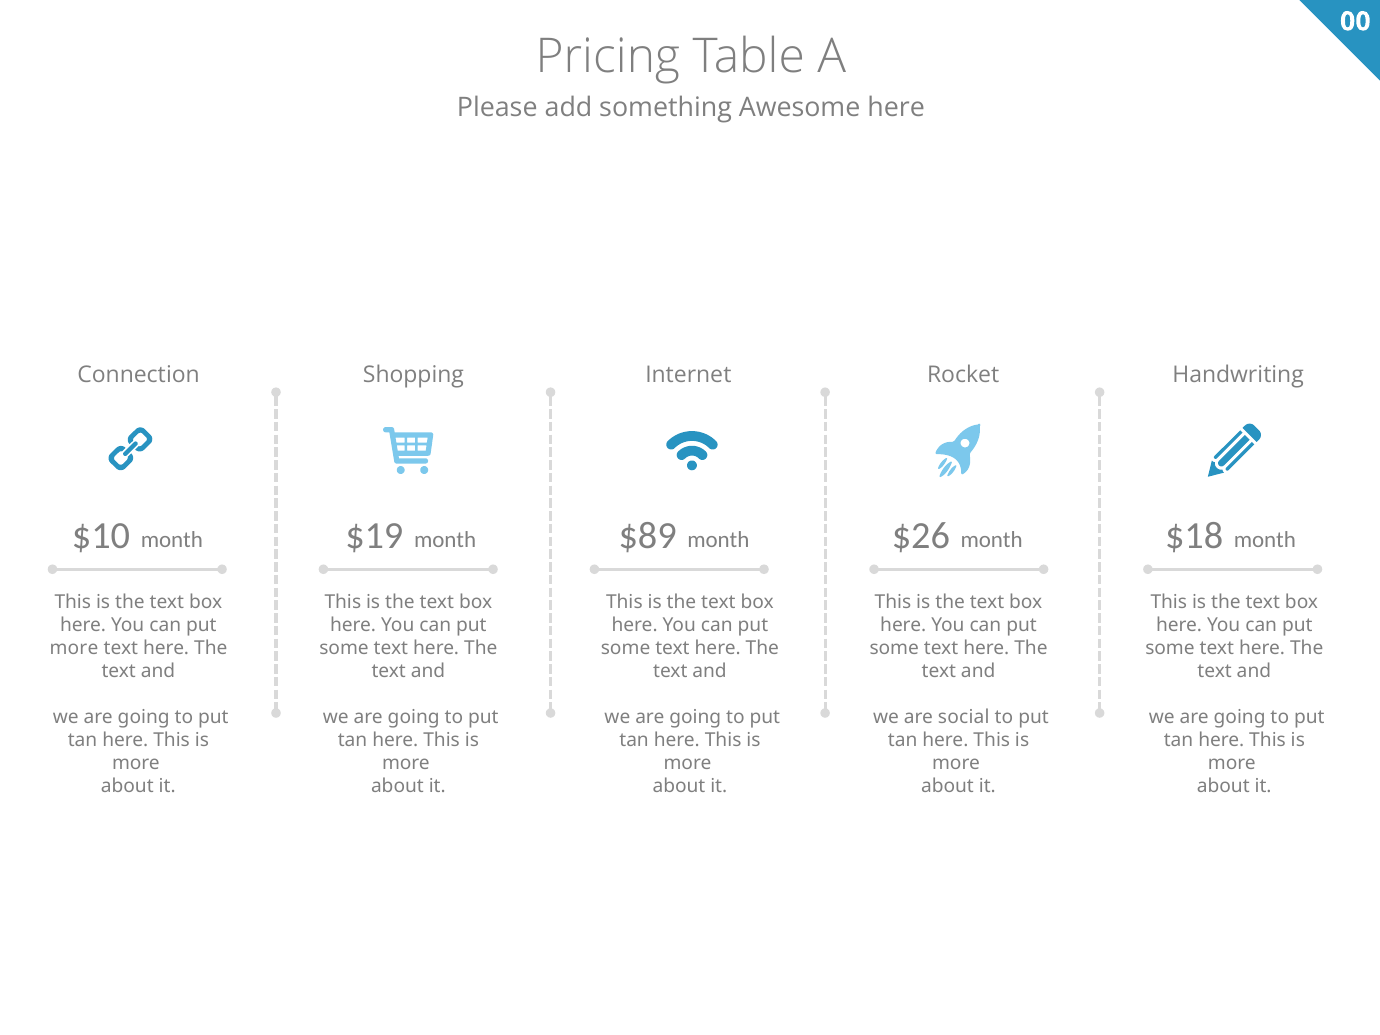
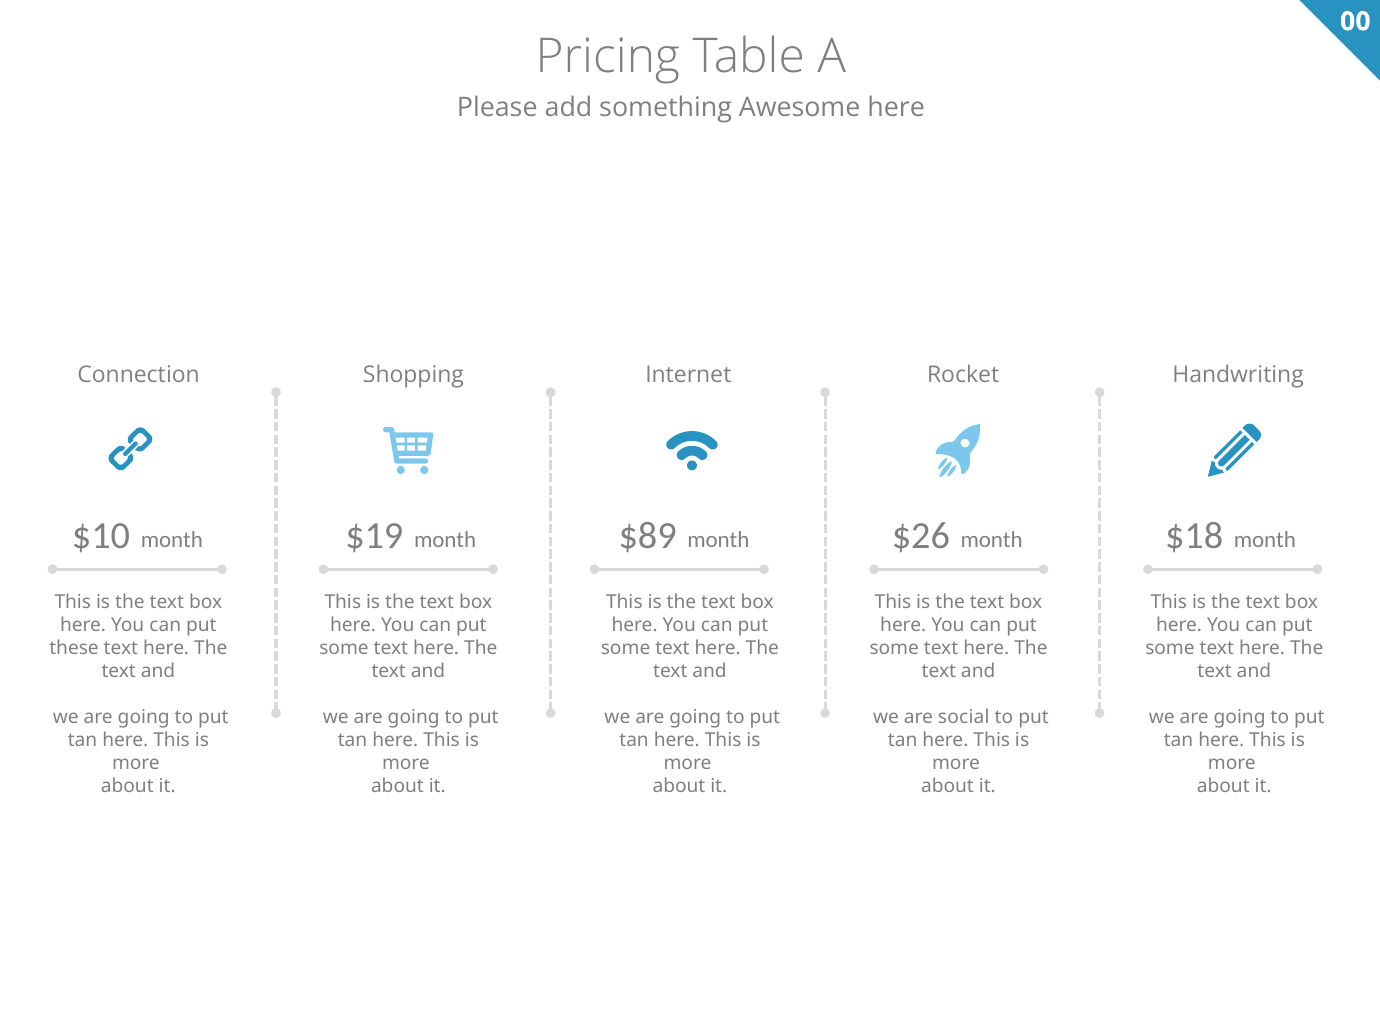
more: more -> these (74, 648)
